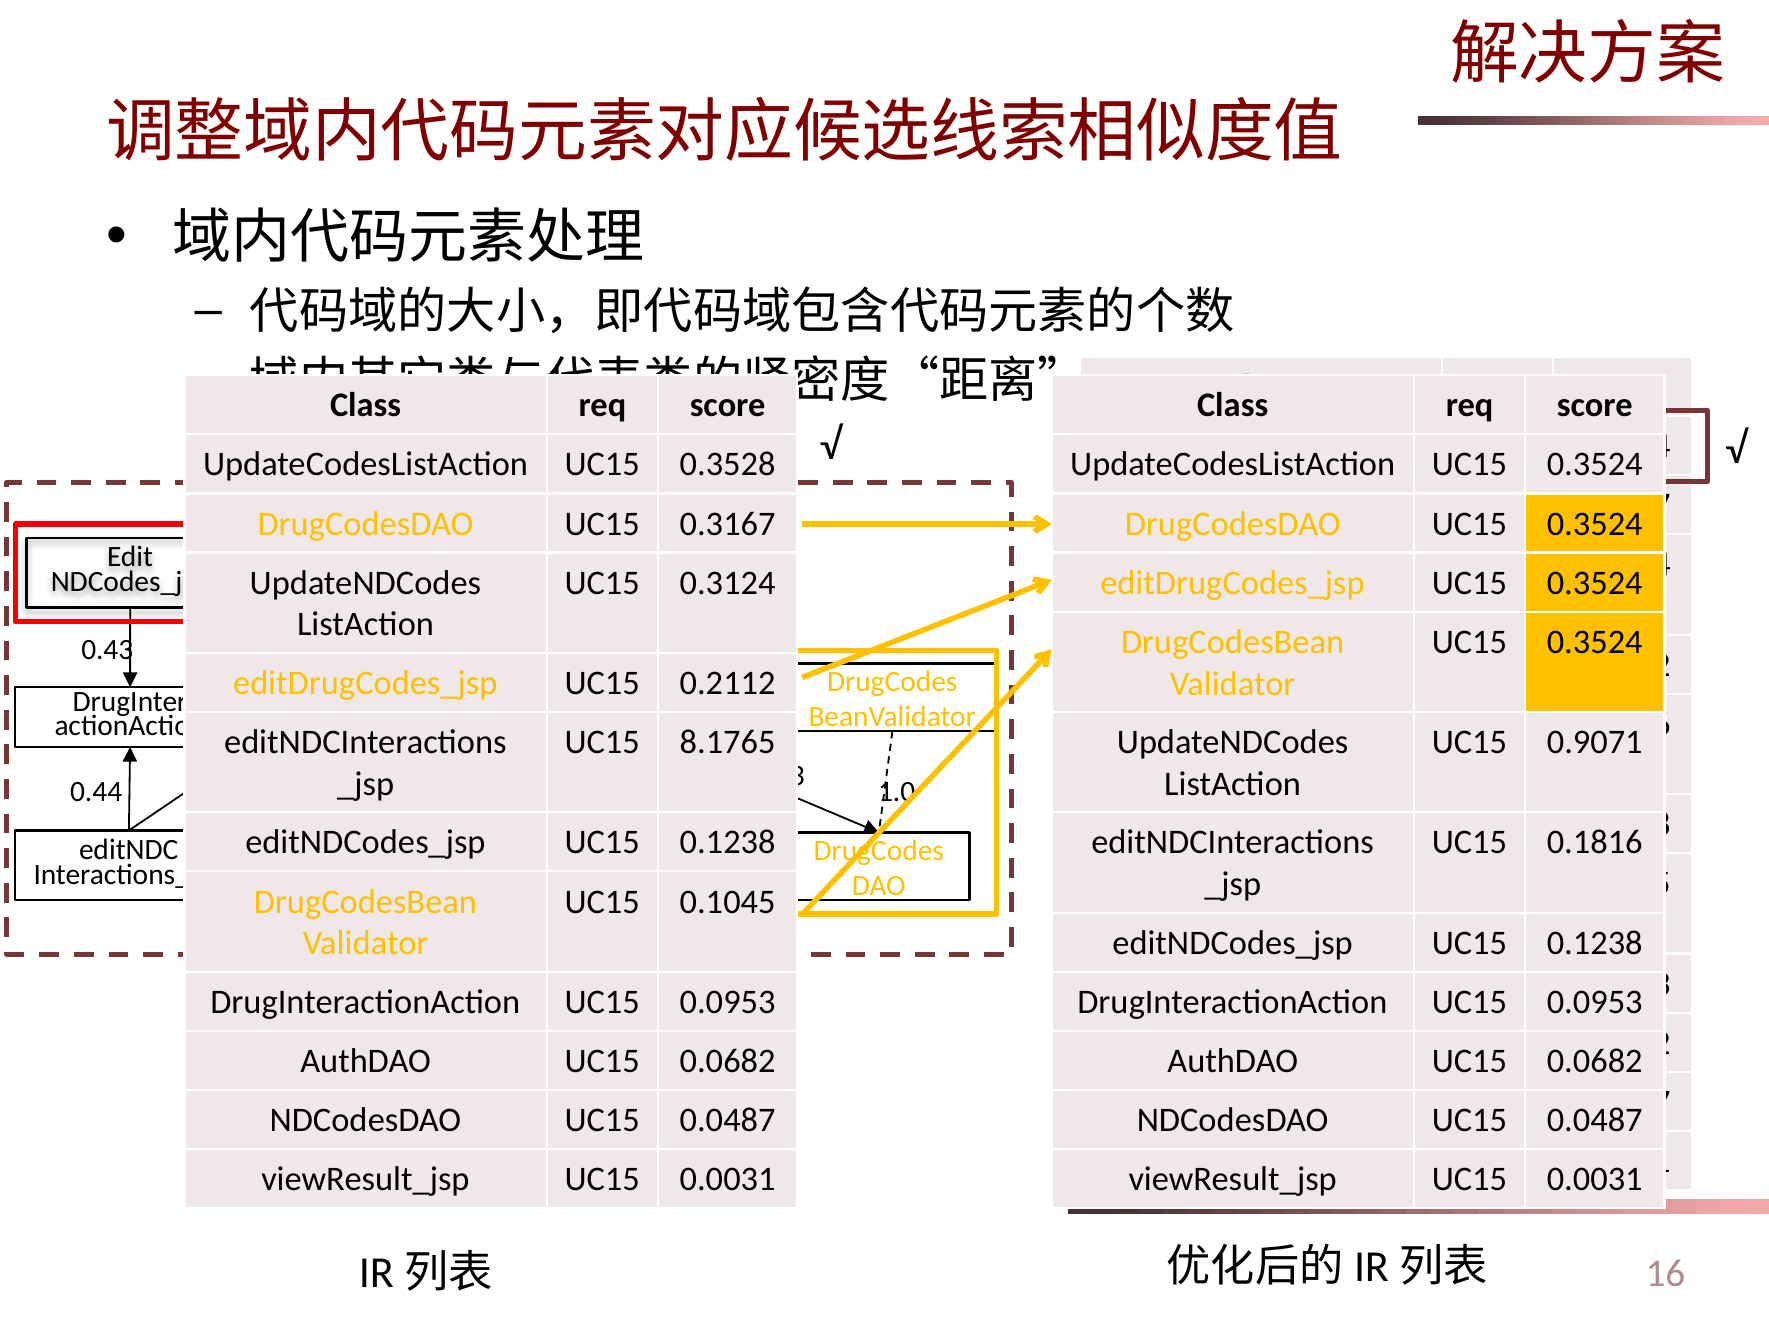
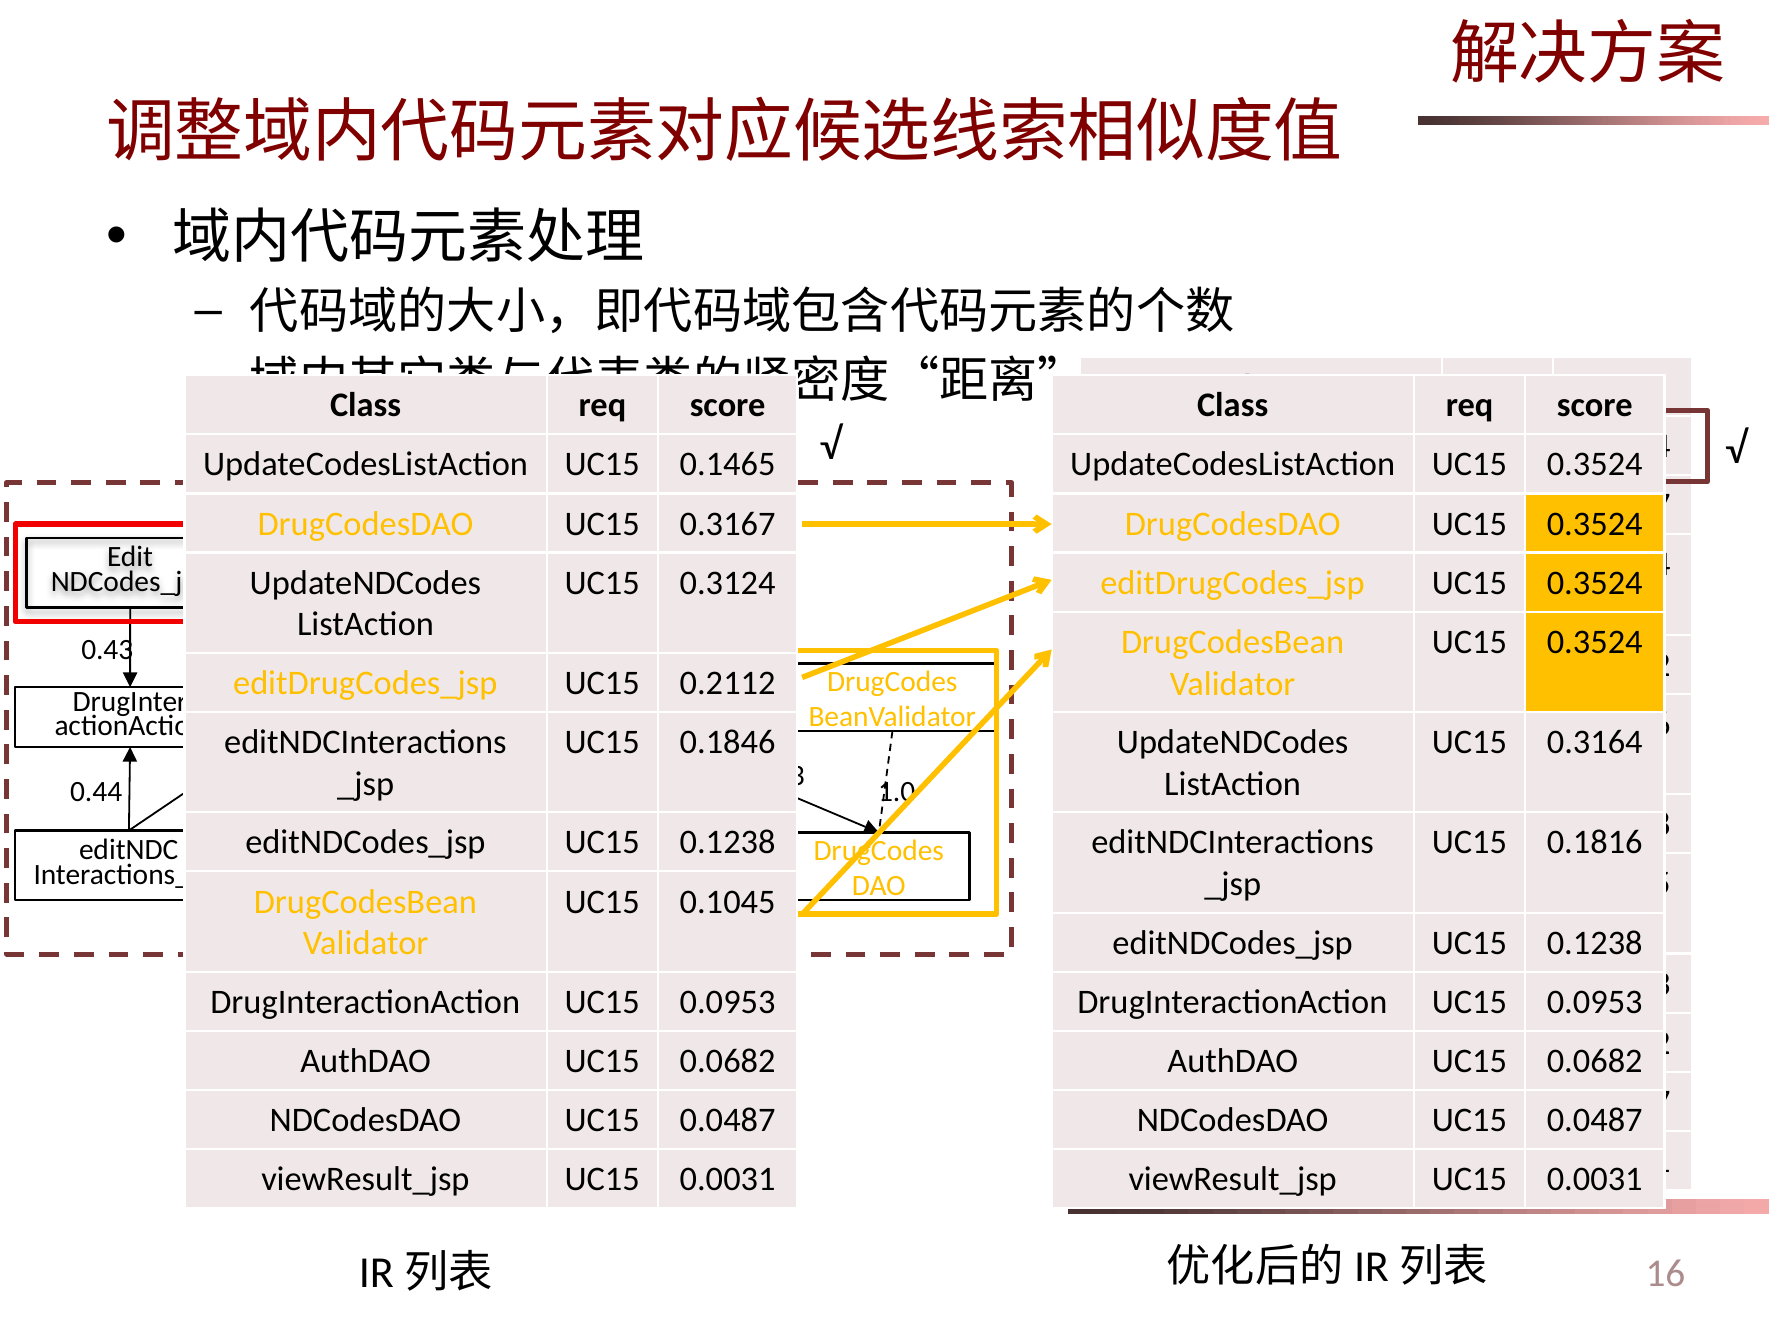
0.3528: 0.3528 -> 0.1465 (728, 465)
8.1765: 8.1765 -> 0.1846 (728, 742)
0.9071: 0.9071 -> 0.3164 (1595, 742)
